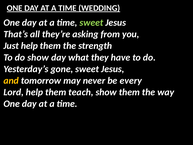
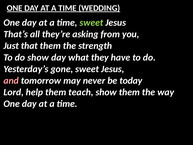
Just help: help -> that (29, 46)
and colour: yellow -> pink (11, 80)
every: every -> today (131, 80)
